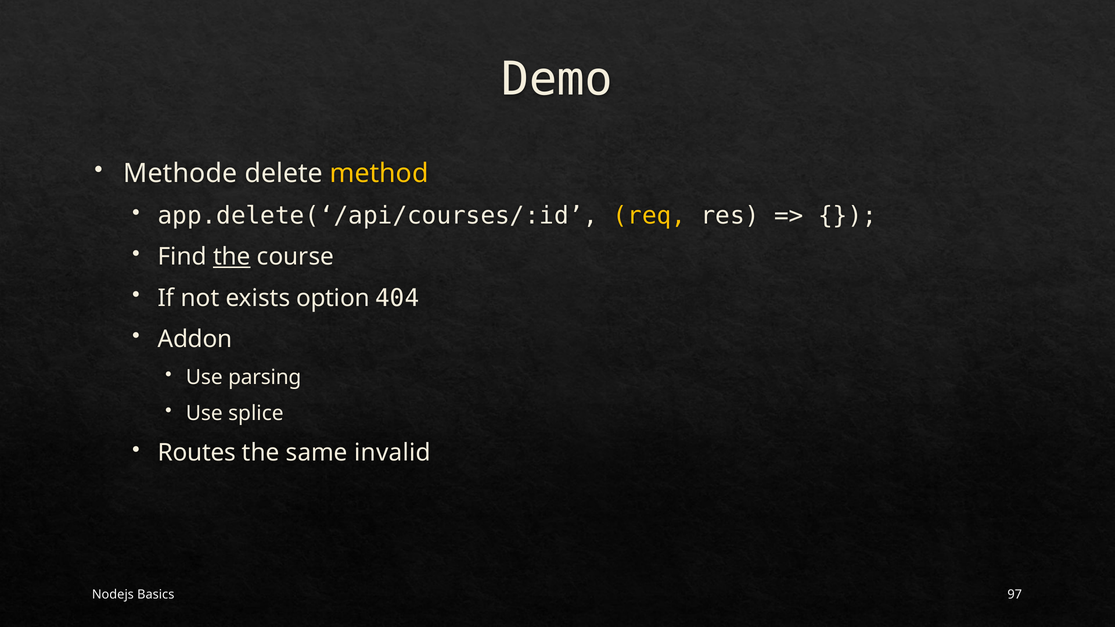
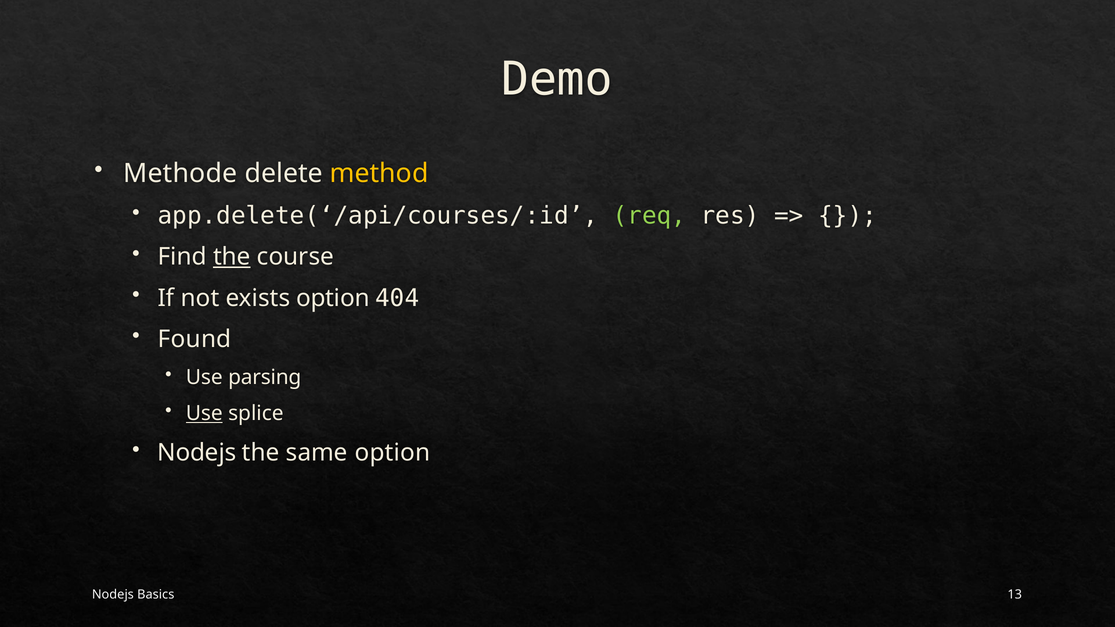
req colour: yellow -> light green (649, 216)
Addon: Addon -> Found (195, 339)
Use underline: none -> present (204, 414)
Routes: Routes -> Nodejs (197, 453)
same invalid: invalid -> option (393, 453)
97: 97 -> 13 (1015, 595)
